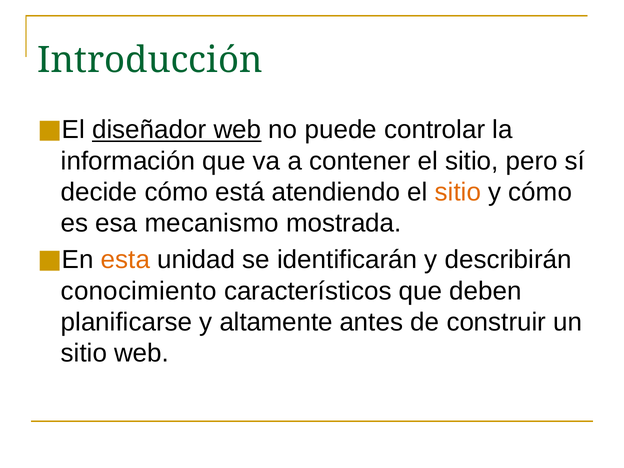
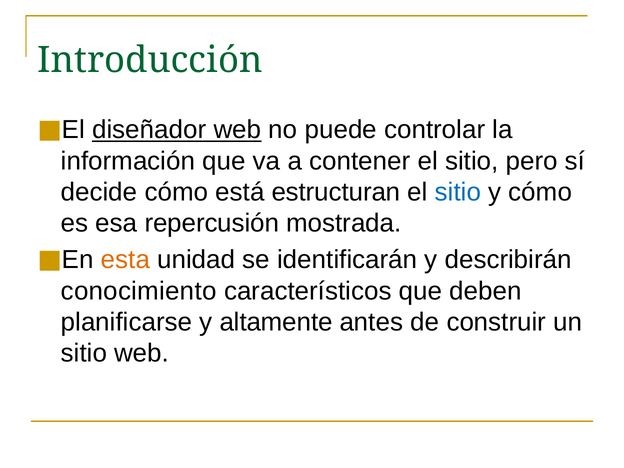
atendiendo: atendiendo -> estructuran (336, 192)
sitio colour: orange -> blue (458, 192)
mecanismo: mecanismo -> repercusión (212, 223)
